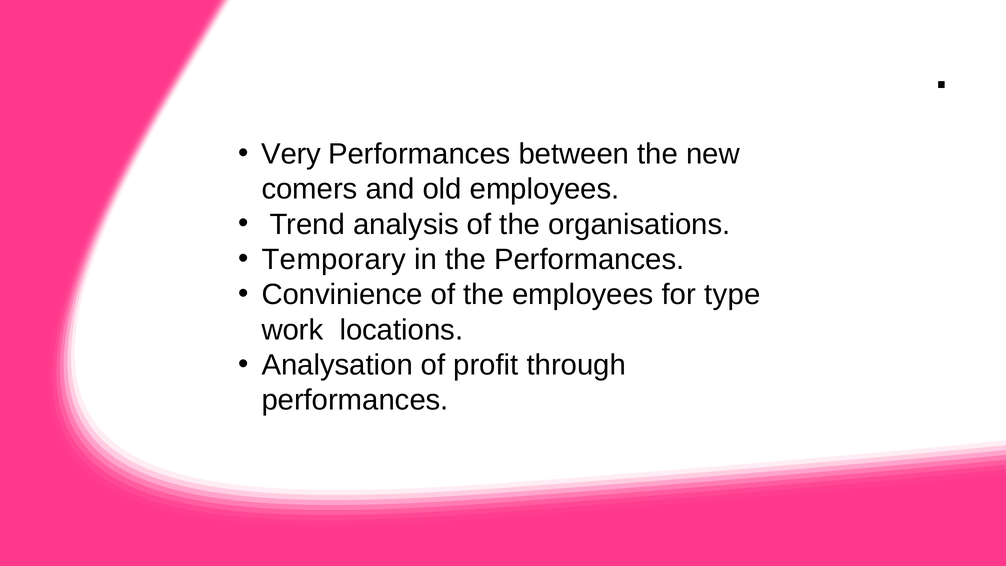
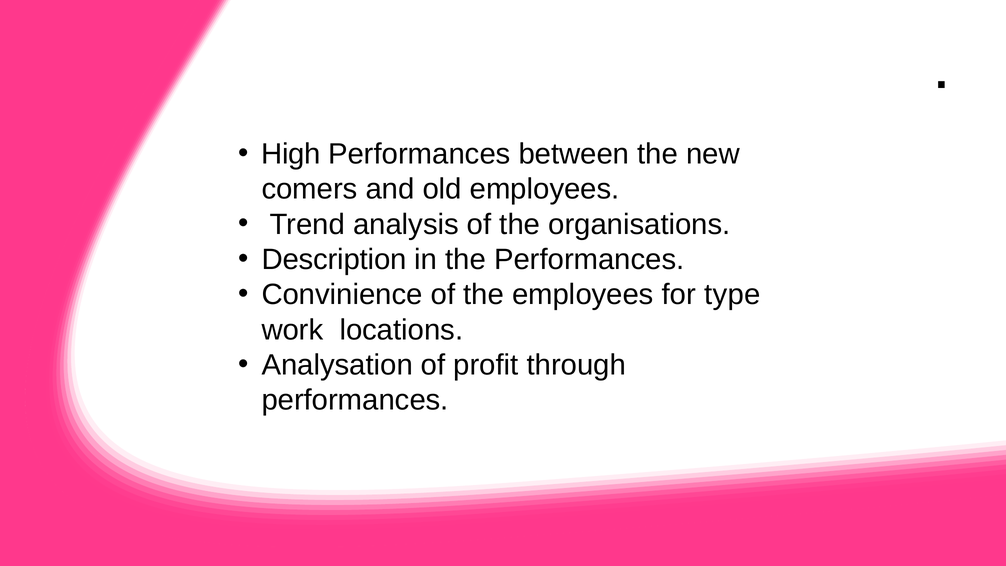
Very: Very -> High (291, 154)
Temporary: Temporary -> Description (334, 259)
